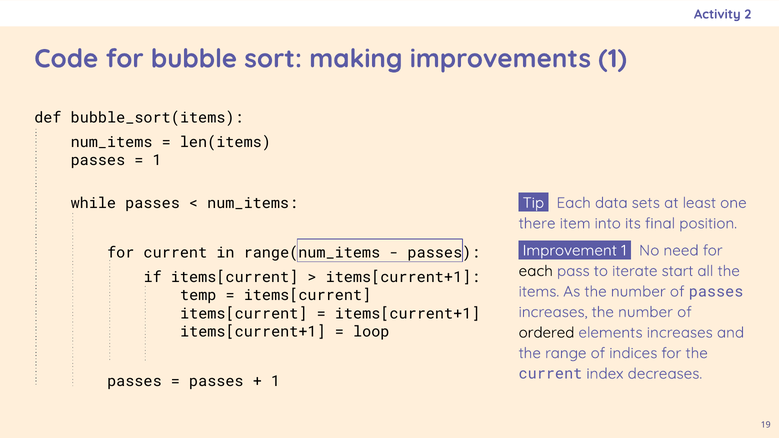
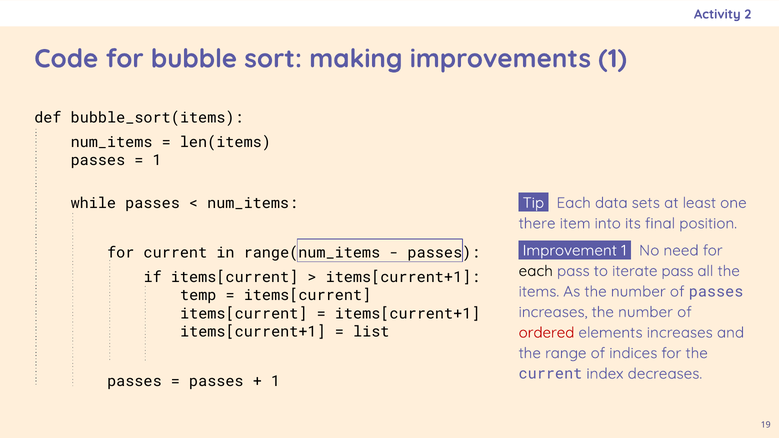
iterate start: start -> pass (678, 271)
loop: loop -> list (371, 332)
ordered colour: black -> red (546, 333)
